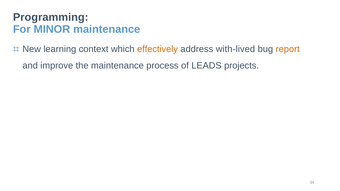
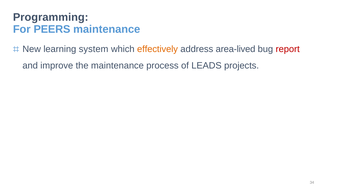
MINOR: MINOR -> PEERS (52, 29)
context: context -> system (94, 49)
with-lived: with-lived -> area-lived (236, 49)
report colour: orange -> red (288, 49)
